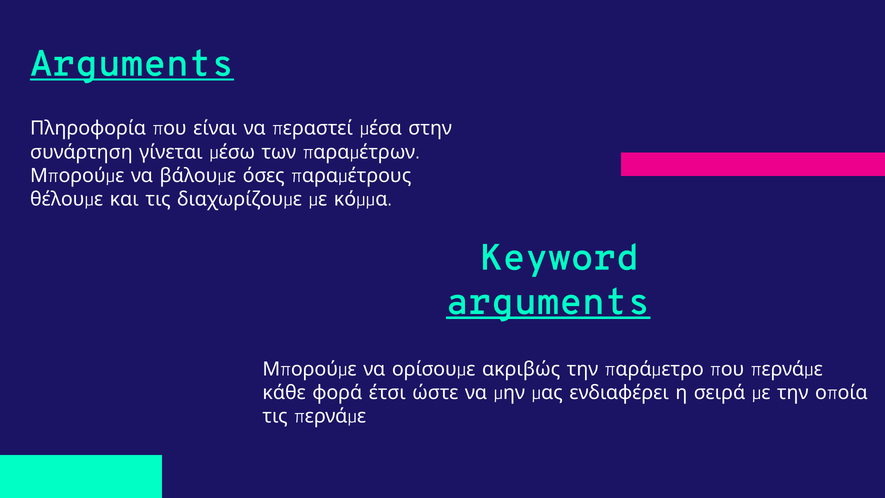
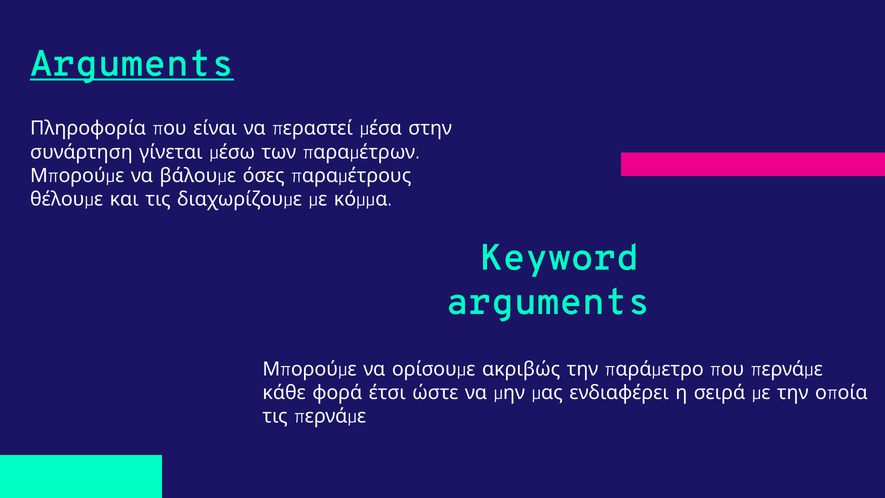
arguments underline: present -> none (548, 302)
